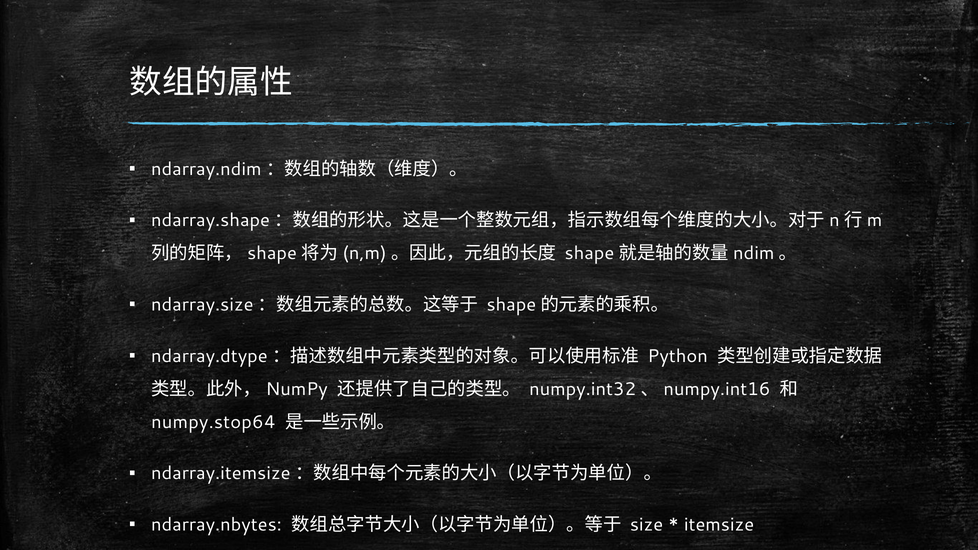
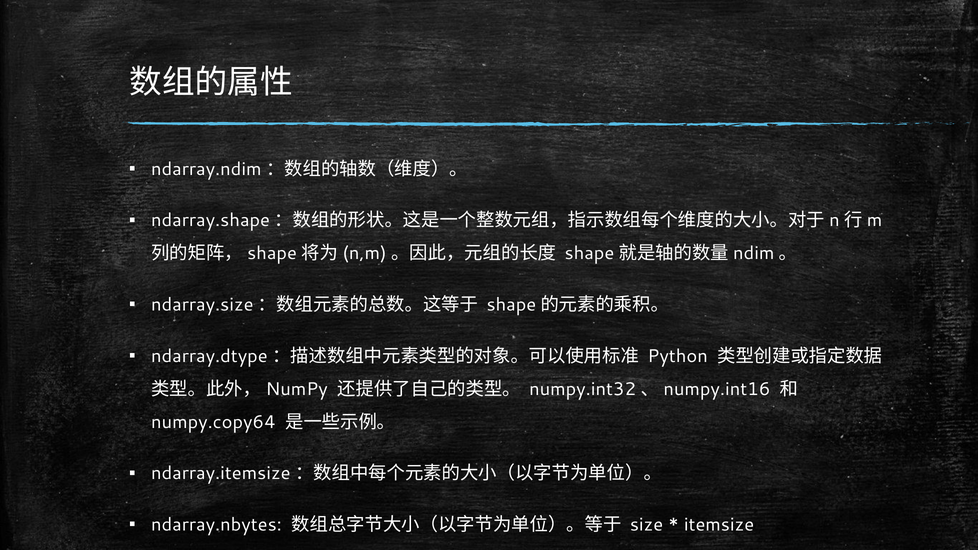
numpy.stop64: numpy.stop64 -> numpy.copy64 (213, 422)
